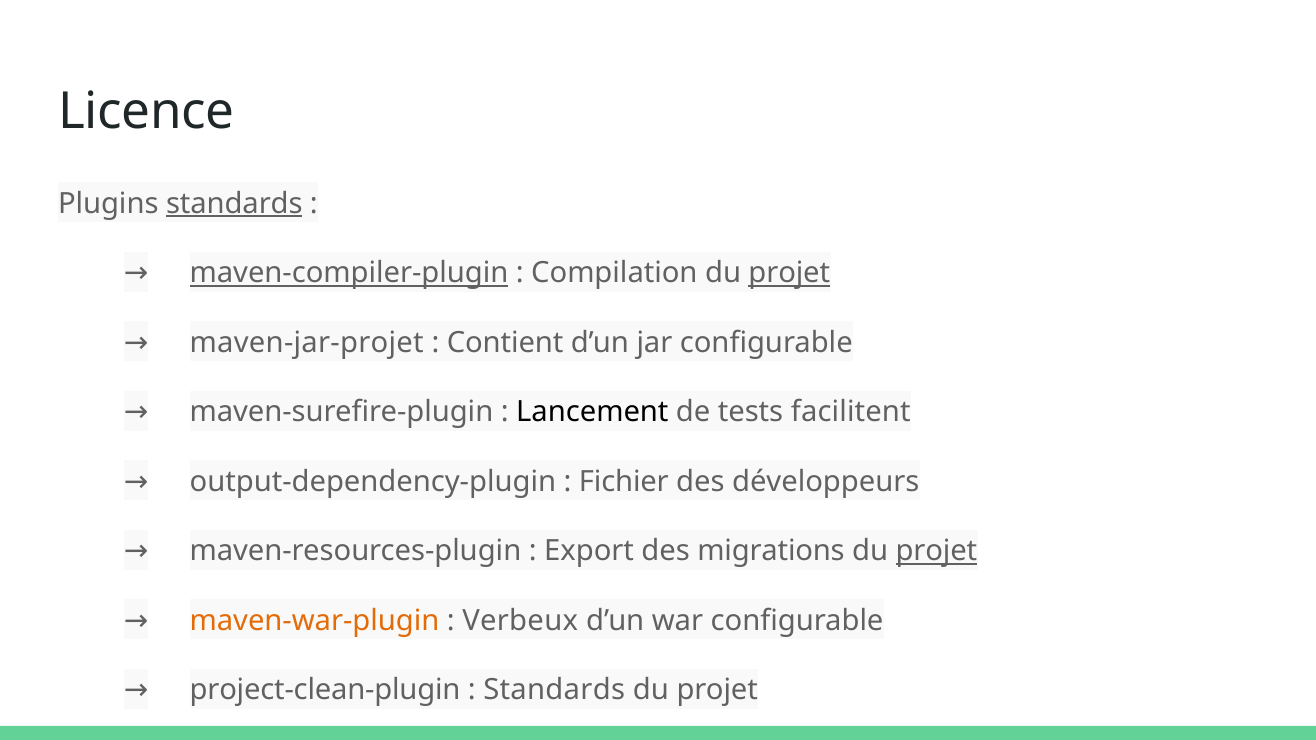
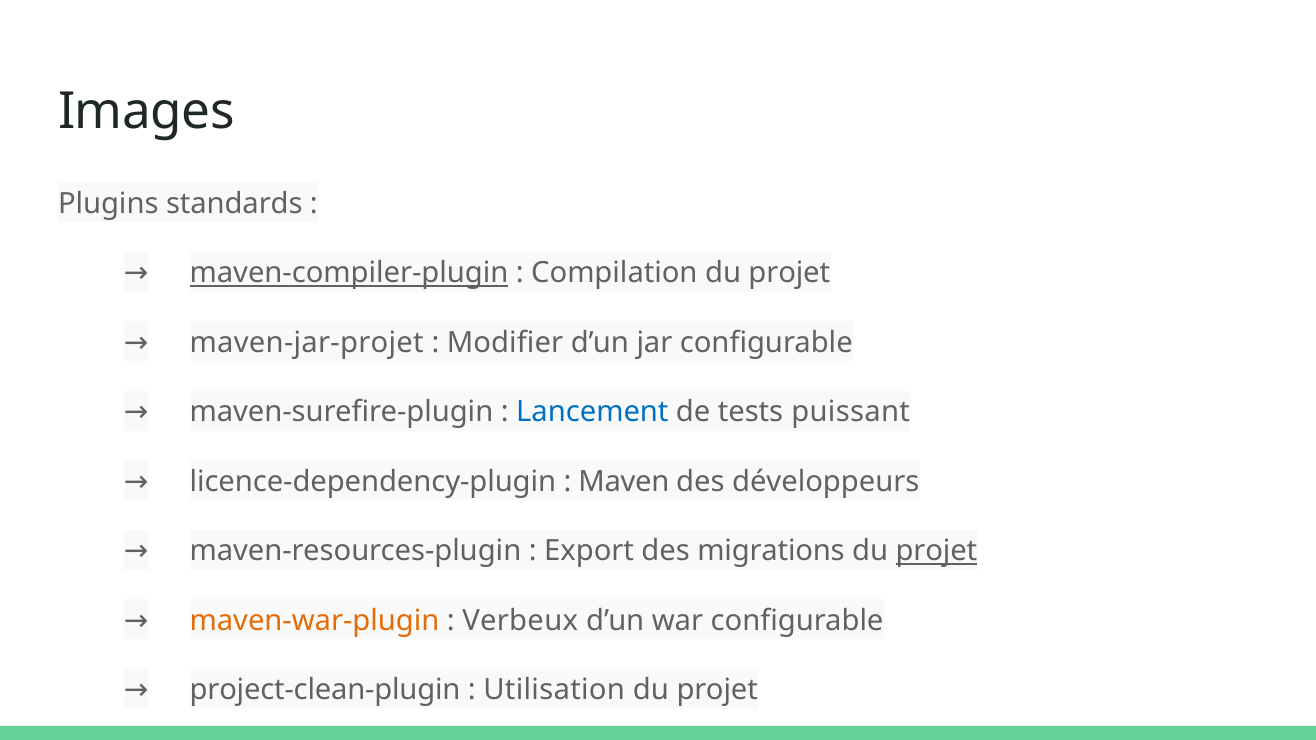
Licence: Licence -> Images (146, 111)
standards underline: present -> none (234, 204)
projet underline: present -> none (789, 273)
Contient: Contient -> Modifier (505, 343)
Lancement colour: black -> blue (592, 412)
facilitent: facilitent -> puissant (851, 412)
output-dependency-plugin: output-dependency-plugin -> licence-dependency-plugin (373, 482)
Fichier: Fichier -> Maven (624, 482)
Standards: Standards -> Utilisation (554, 691)
